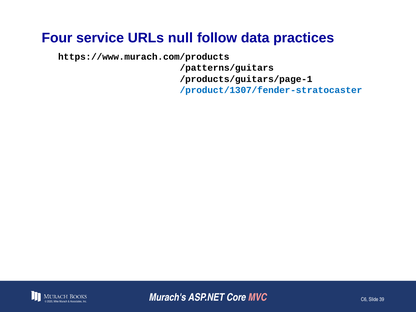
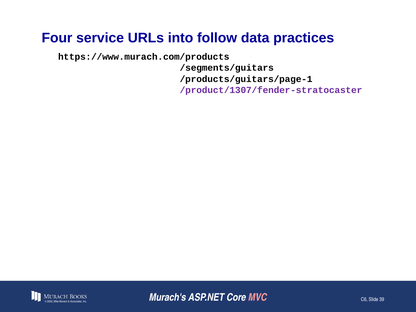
null: null -> into (181, 38)
/patterns/guitars: /patterns/guitars -> /segments/guitars (227, 68)
/product/1307/fender-stratocaster colour: blue -> purple (271, 90)
